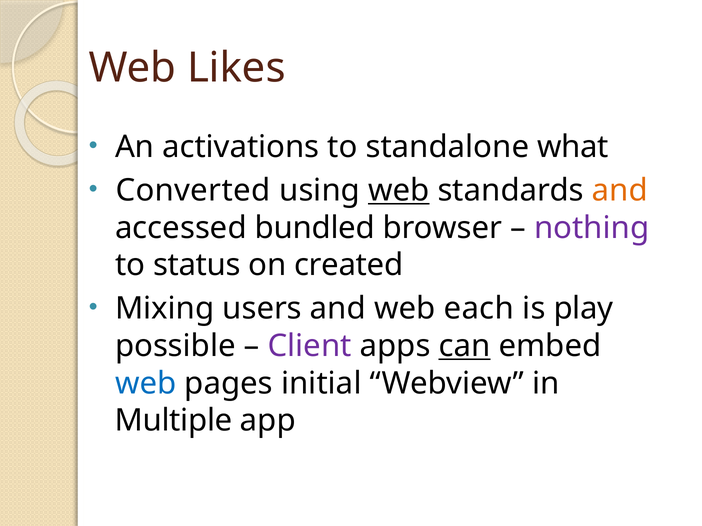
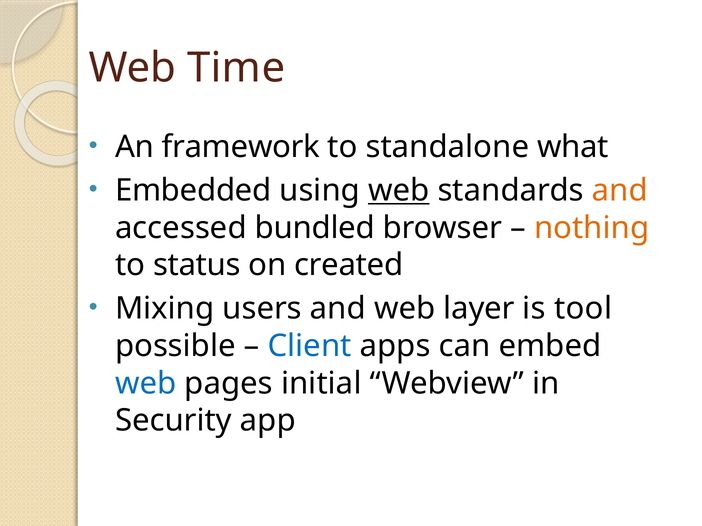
Likes: Likes -> Time (236, 68)
activations: activations -> framework (241, 147)
Converted: Converted -> Embedded (193, 191)
nothing colour: purple -> orange (592, 228)
each: each -> layer (479, 309)
play: play -> tool (583, 309)
Client colour: purple -> blue (310, 346)
can underline: present -> none (465, 346)
Multiple: Multiple -> Security (173, 421)
